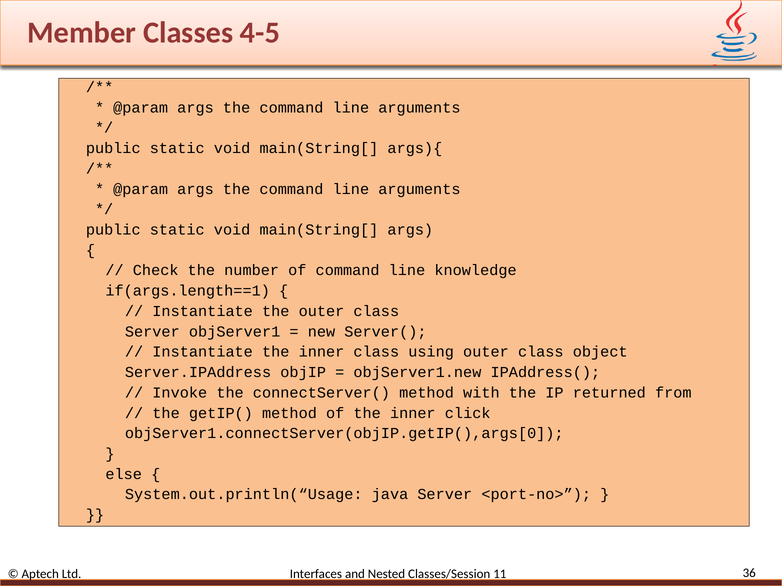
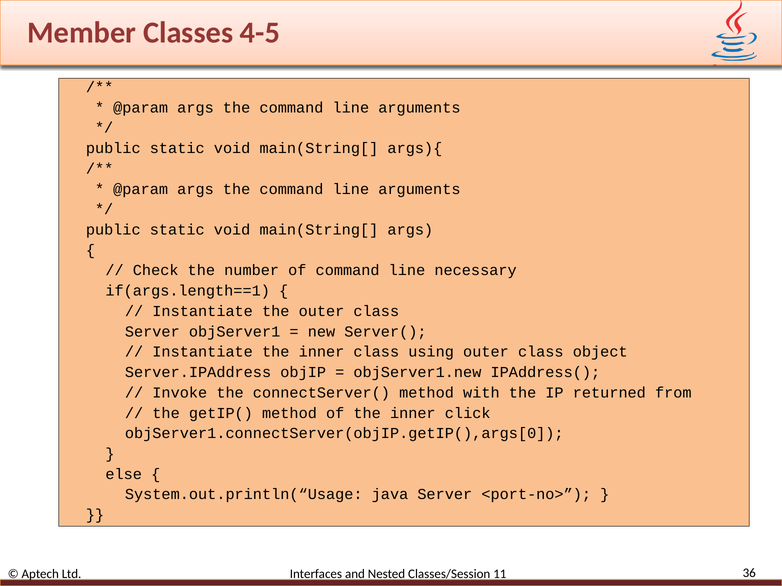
knowledge: knowledge -> necessary (476, 271)
